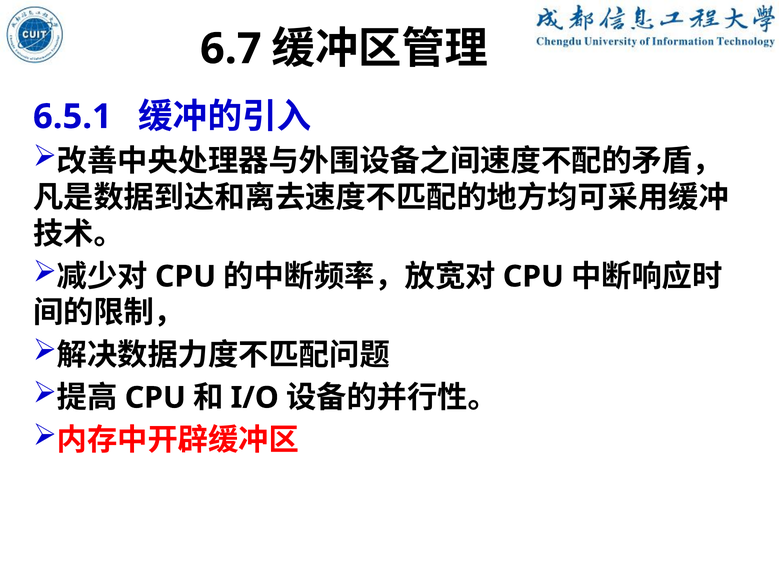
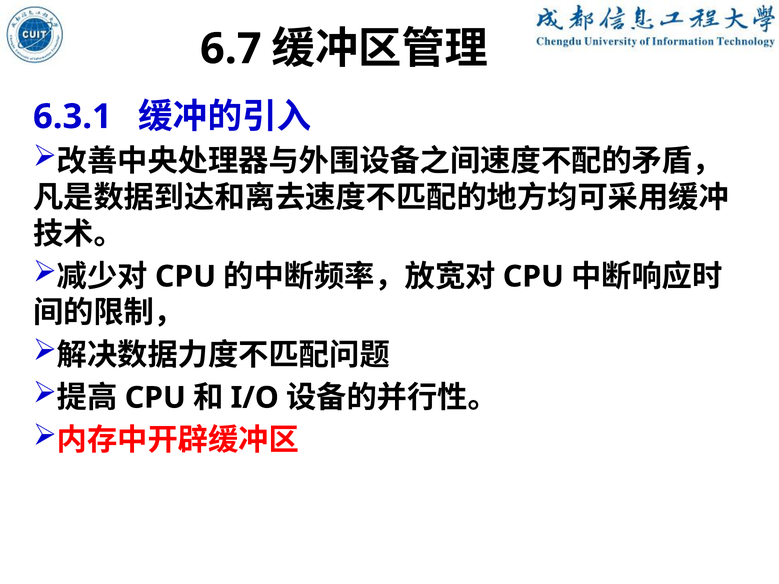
6.5.1: 6.5.1 -> 6.3.1 (72, 117)
